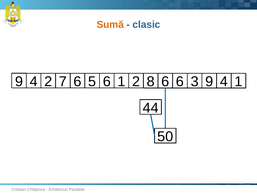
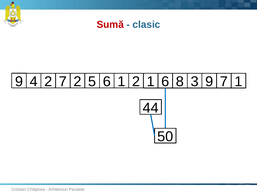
Sumă colour: orange -> red (110, 25)
7 6: 6 -> 2 (78, 81)
2 8: 8 -> 1 (151, 82)
6 6: 6 -> 8 (180, 82)
3 9 4: 4 -> 7 (224, 82)
